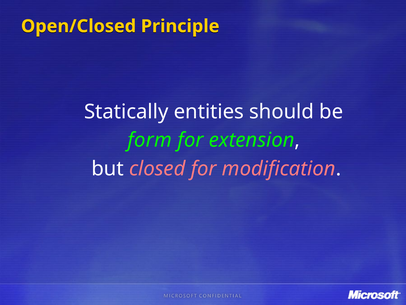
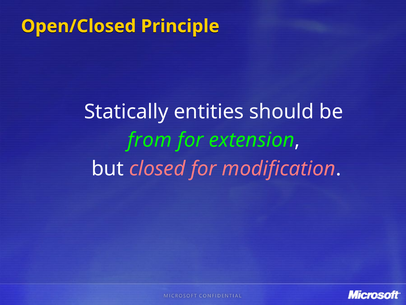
form: form -> from (150, 140)
